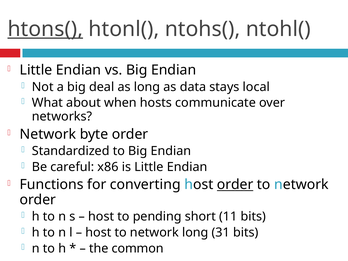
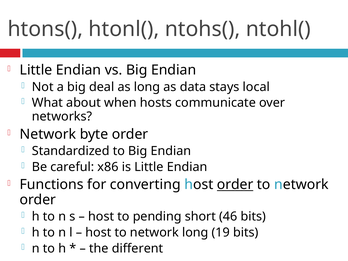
htons( underline: present -> none (45, 29)
11: 11 -> 46 (228, 217)
31: 31 -> 19 (221, 232)
common: common -> different (138, 248)
